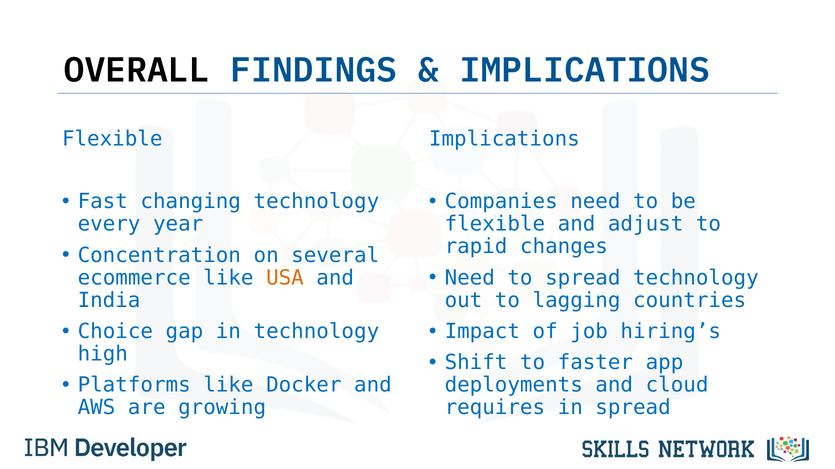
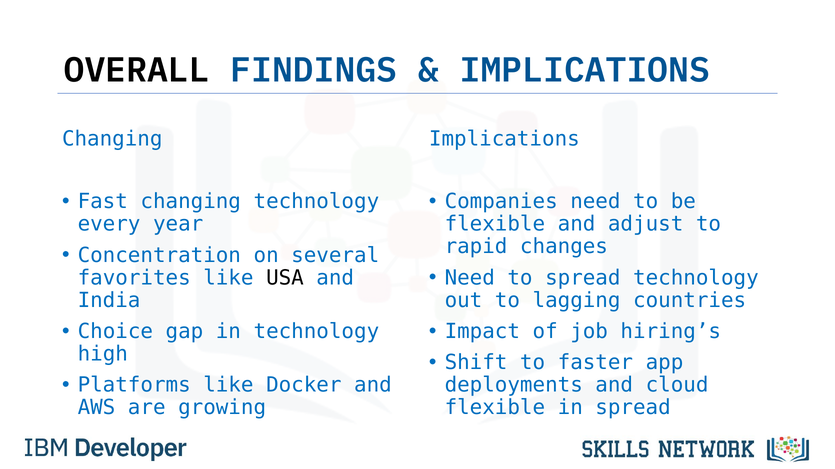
Flexible: Flexible -> Changing (112, 139)
ecommerce: ecommerce -> favorites (134, 278)
USA colour: orange -> black (285, 278)
requires: requires -> flexible (495, 408)
